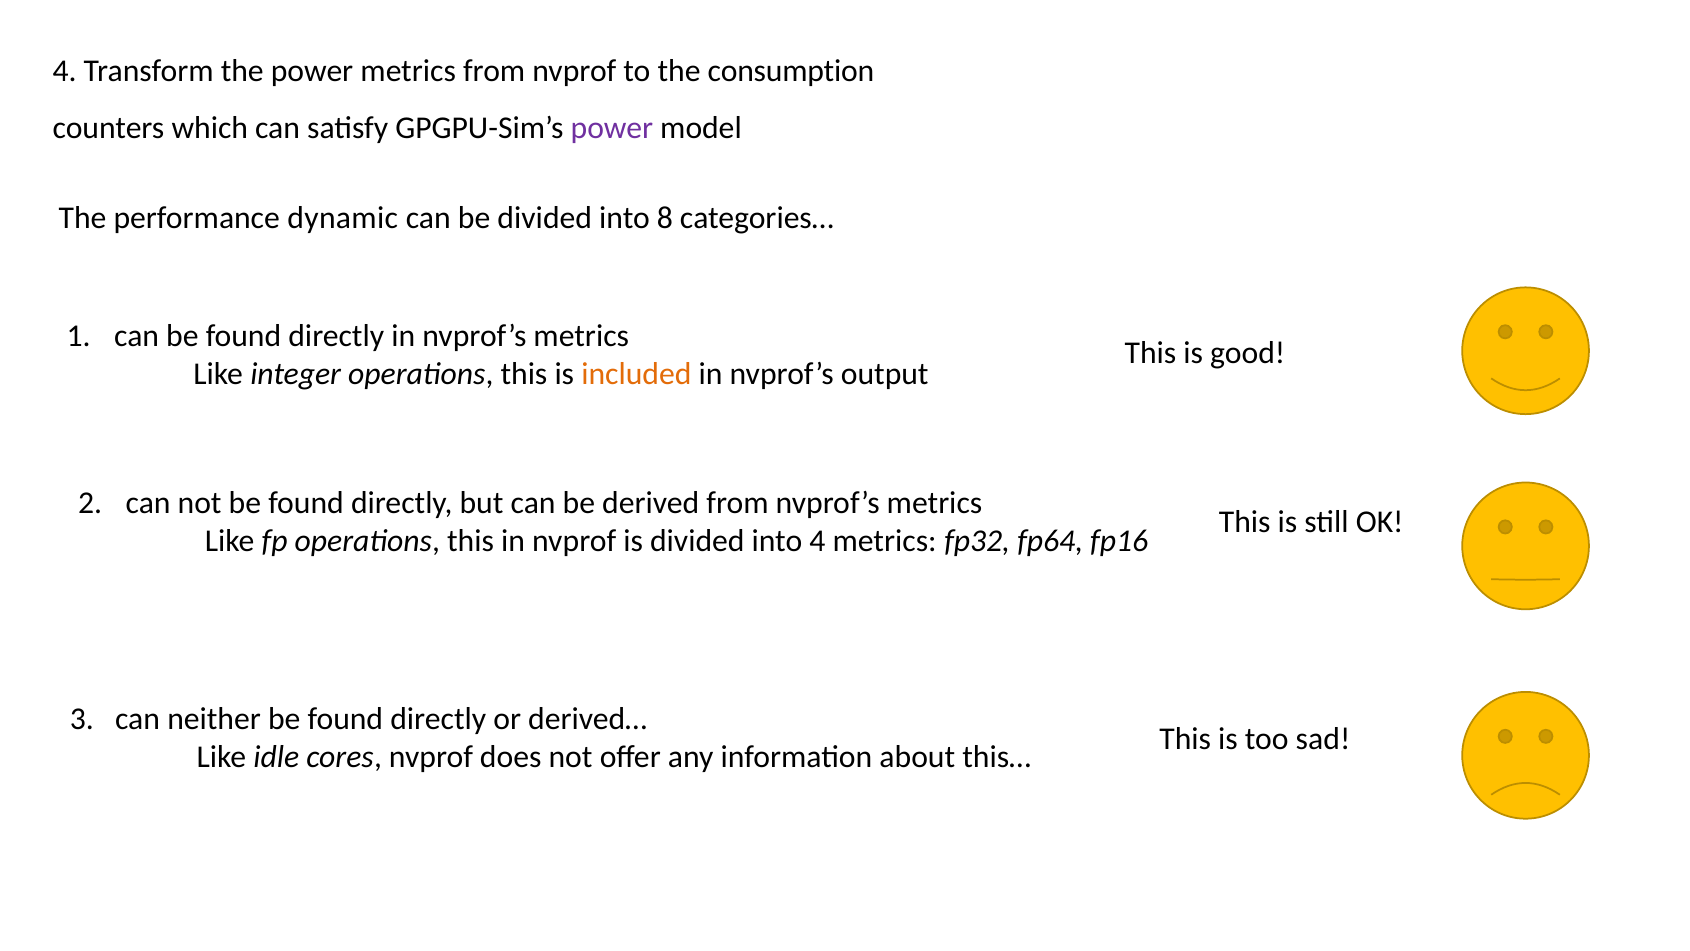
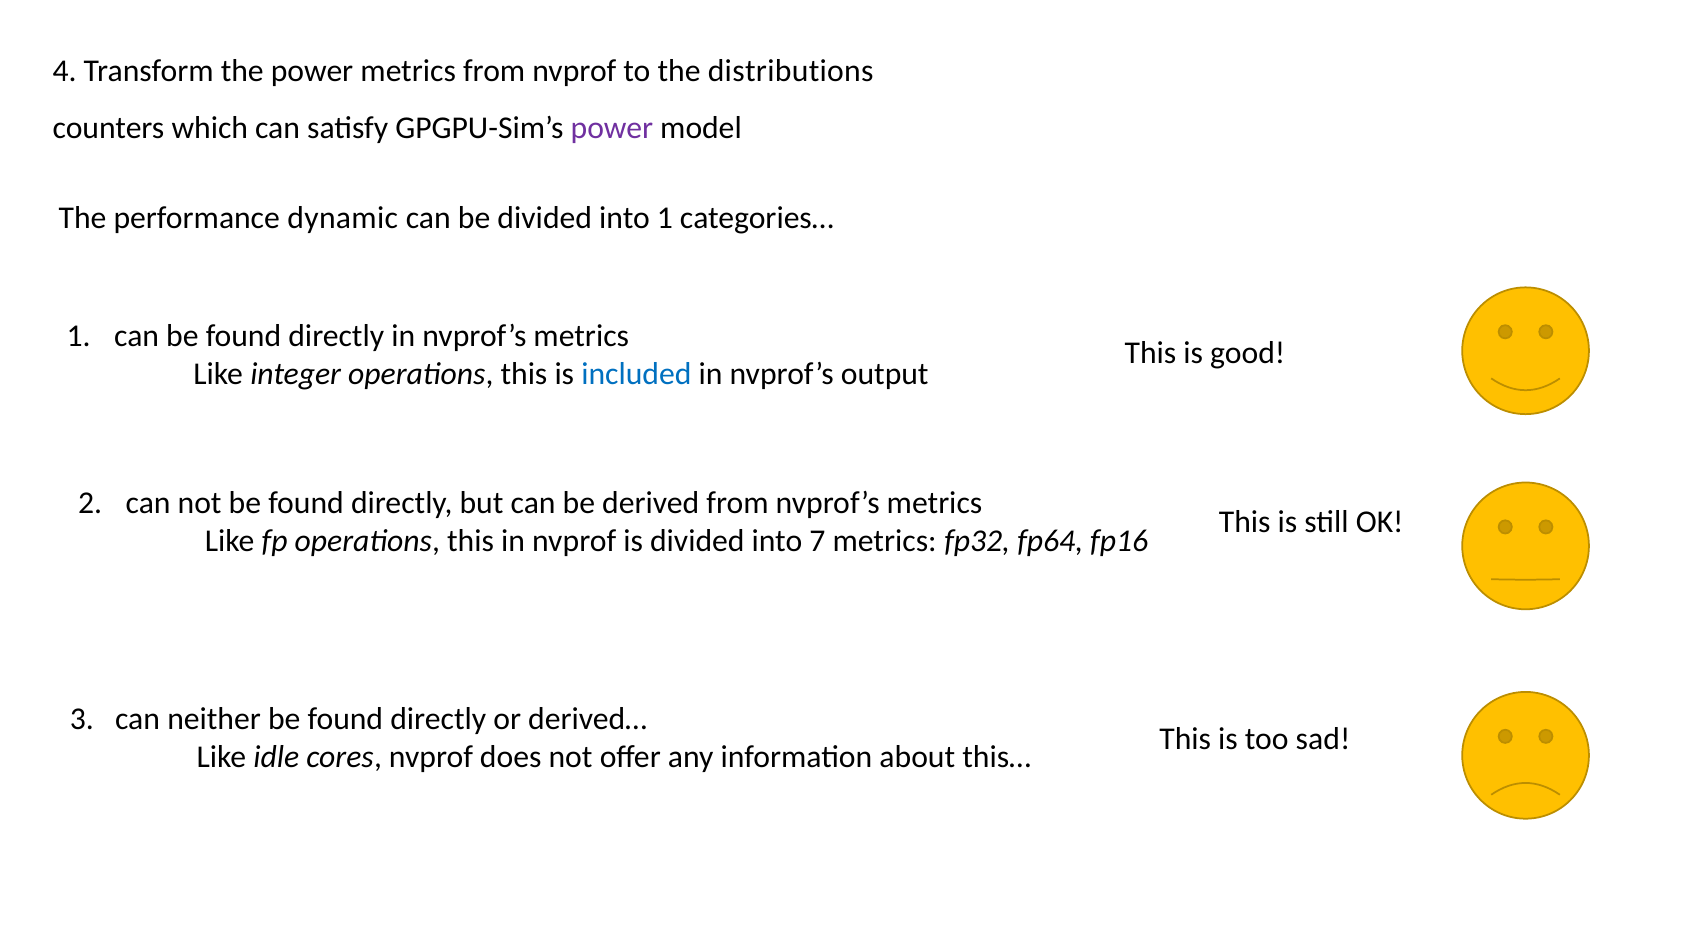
consumption: consumption -> distributions (791, 71)
into 8: 8 -> 1 (665, 218)
included colour: orange -> blue (636, 374)
into 4: 4 -> 7 (817, 541)
